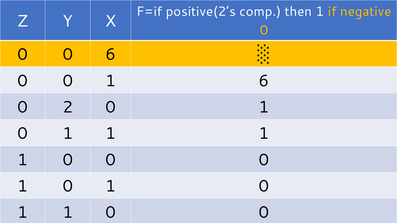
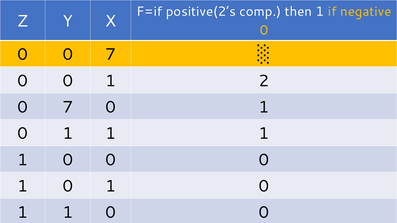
0 0 6: 6 -> 7 (111, 55)
1 6: 6 -> 2 (264, 81)
2: 2 -> 7 (68, 107)
